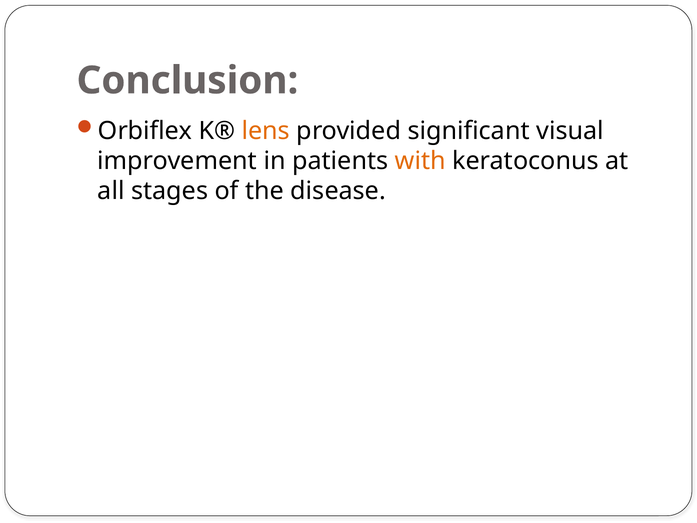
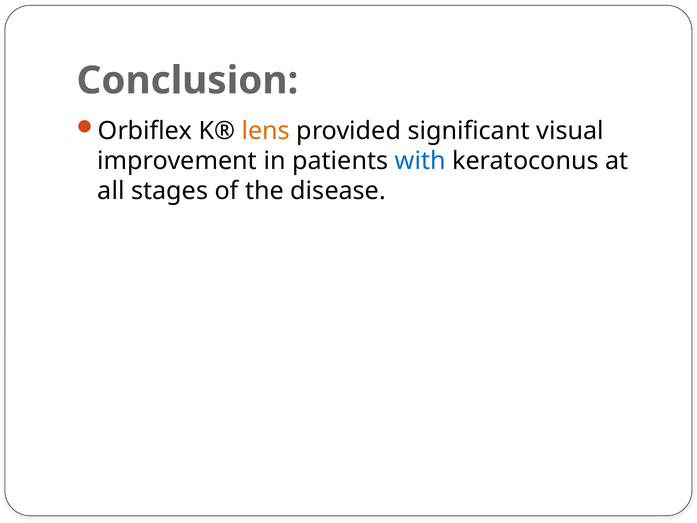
with colour: orange -> blue (420, 161)
